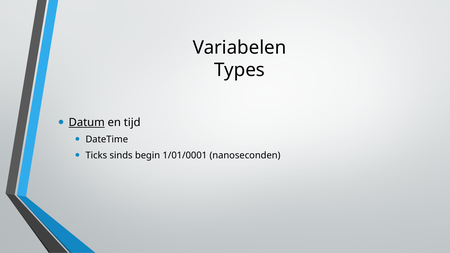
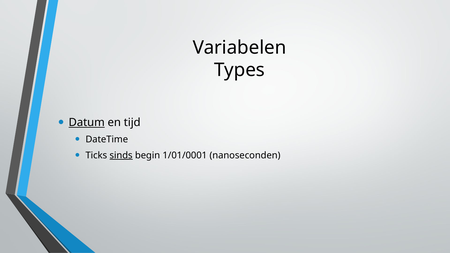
sinds underline: none -> present (121, 155)
